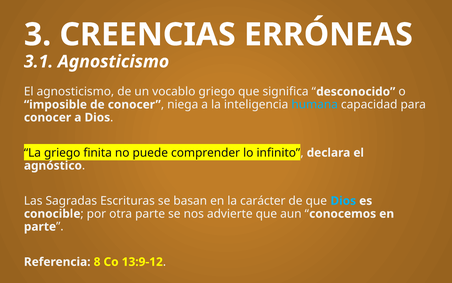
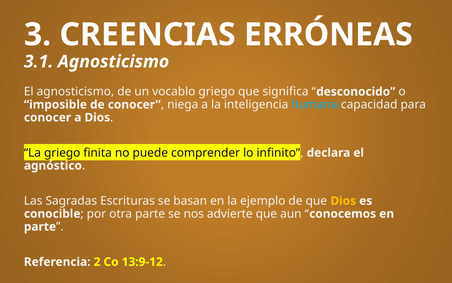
carácter: carácter -> ejemplo (263, 201)
Dios colour: light blue -> yellow (343, 201)
8: 8 -> 2 (97, 261)
